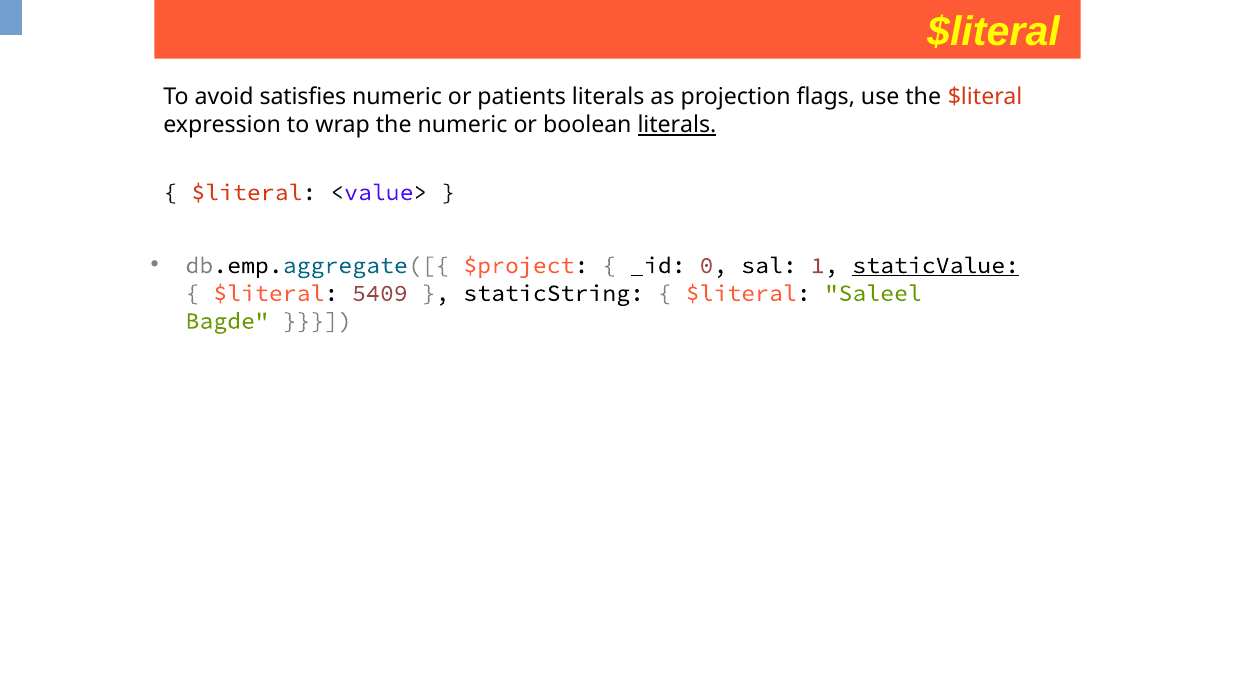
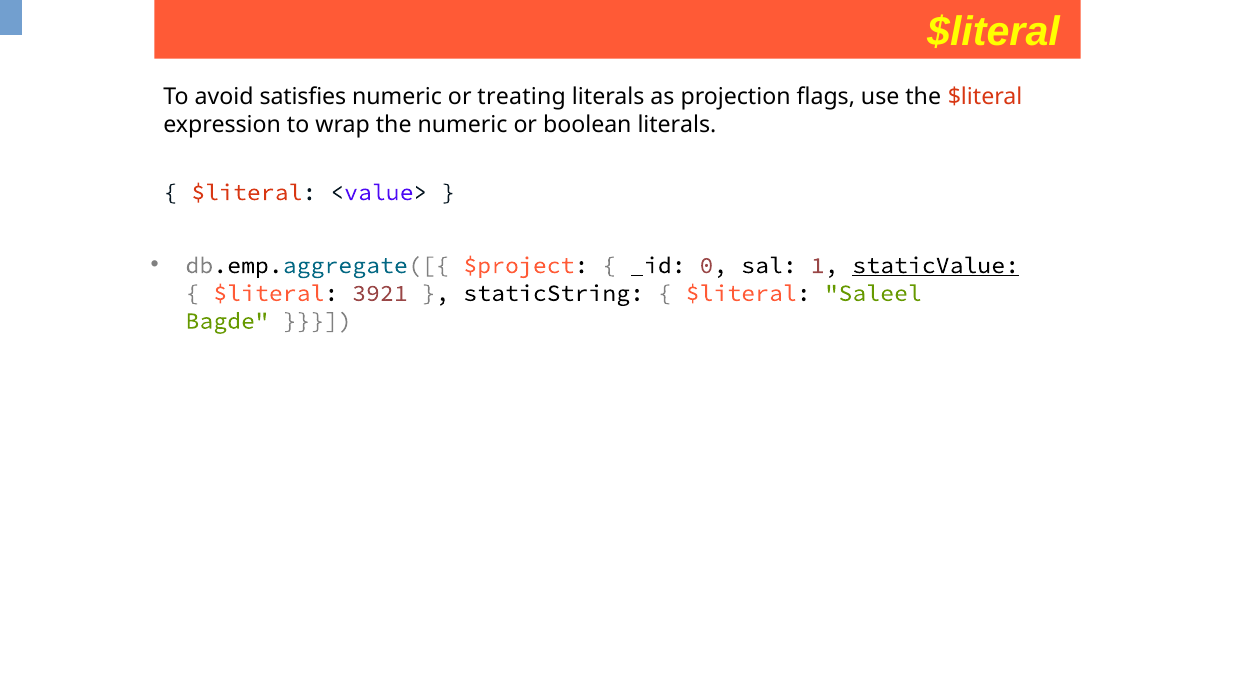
patients: patients -> treating (522, 97)
literals underline: present -> none (677, 125)
5409: 5409 -> 3921 (380, 293)
